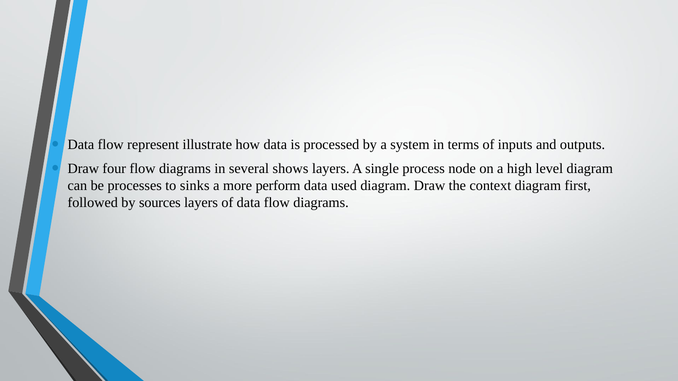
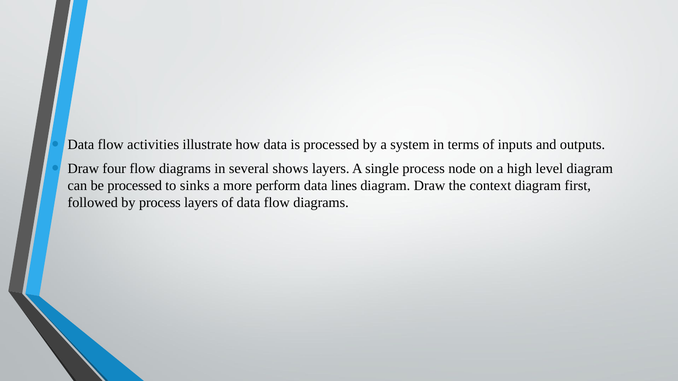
represent: represent -> activities (153, 145)
be processes: processes -> processed (135, 186)
used: used -> lines (344, 186)
by sources: sources -> process (160, 203)
